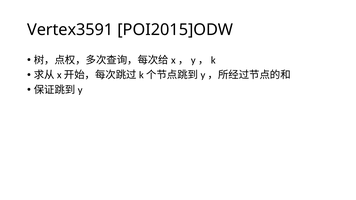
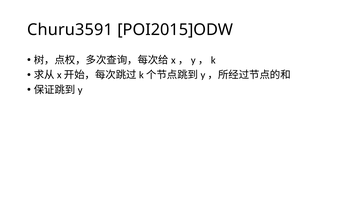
Vertex3591: Vertex3591 -> Churu3591 (70, 30)
